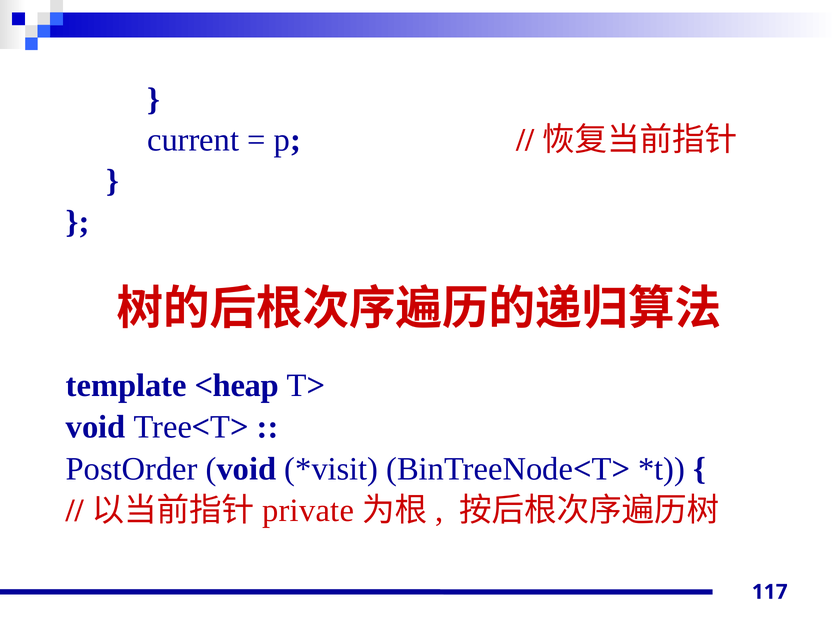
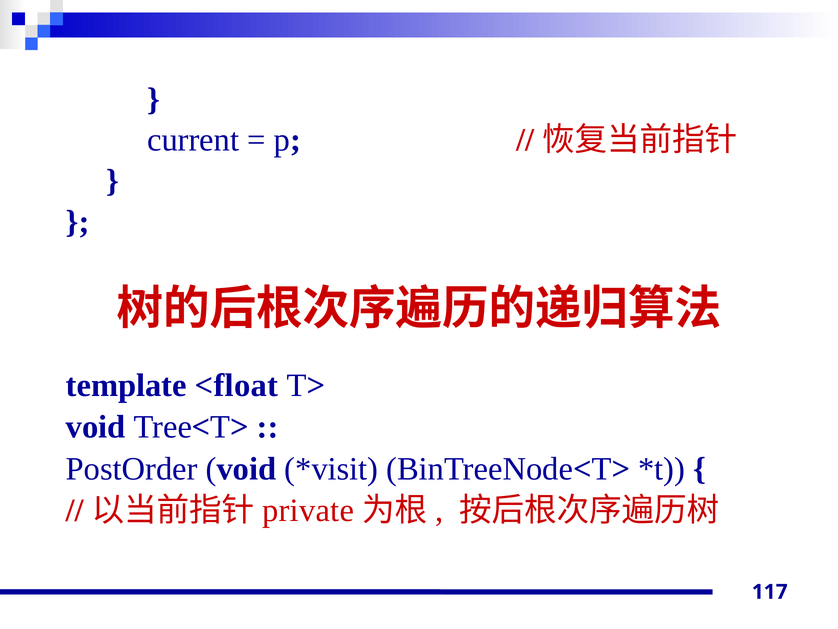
<heap: <heap -> <float (237, 385)
